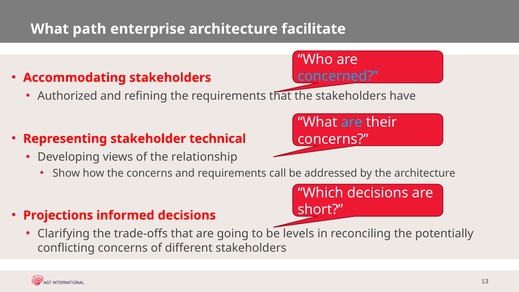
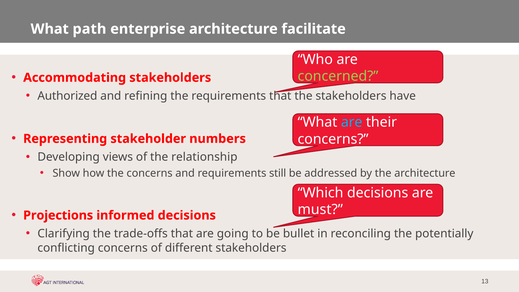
concerned colour: light blue -> light green (338, 76)
technical: technical -> numbers (218, 139)
call: call -> still (278, 173)
short: short -> must (320, 210)
levels: levels -> bullet (299, 234)
